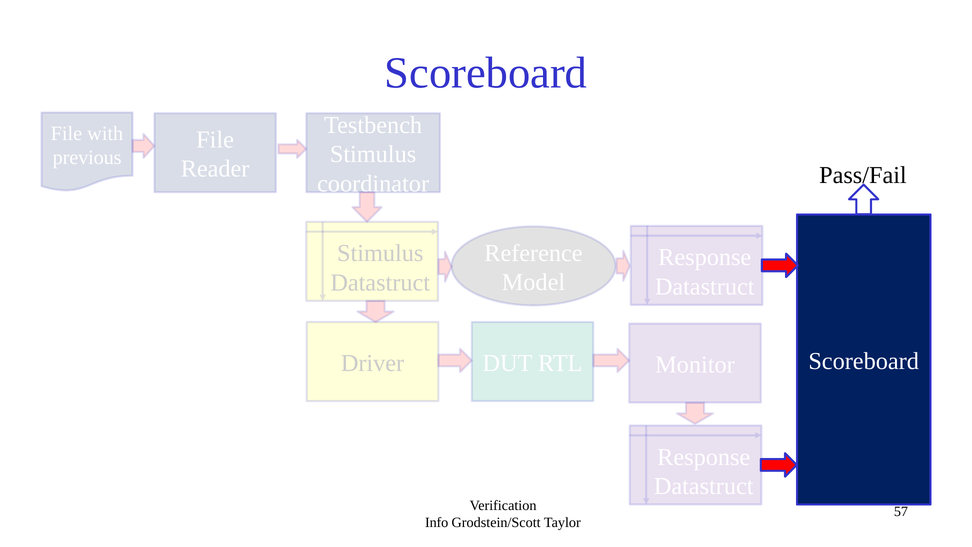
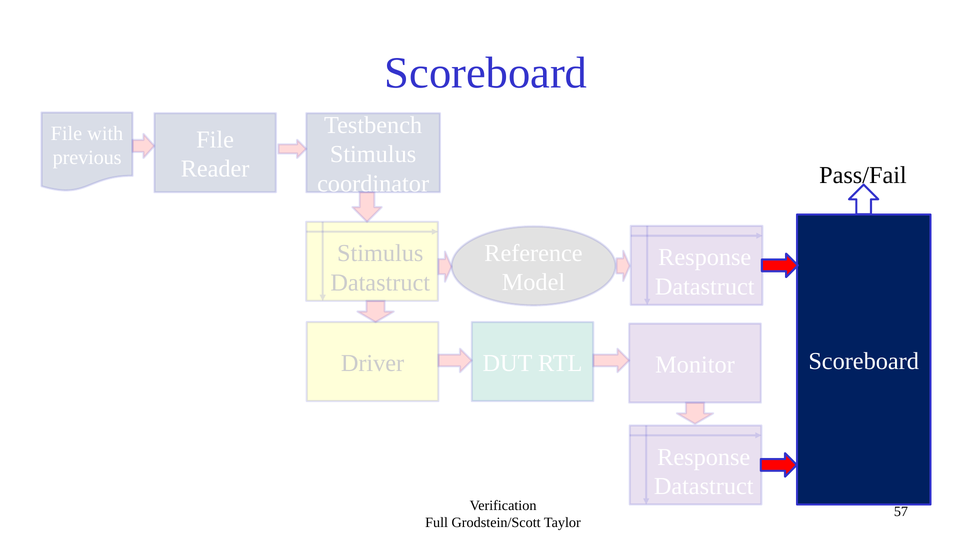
Info: Info -> Full (437, 522)
